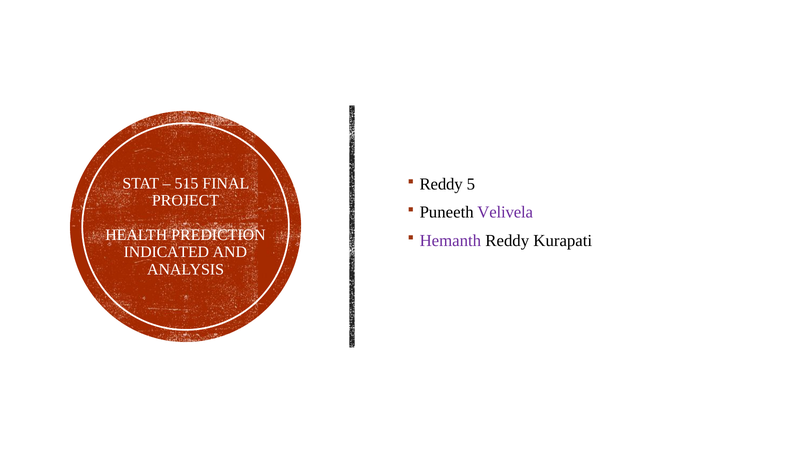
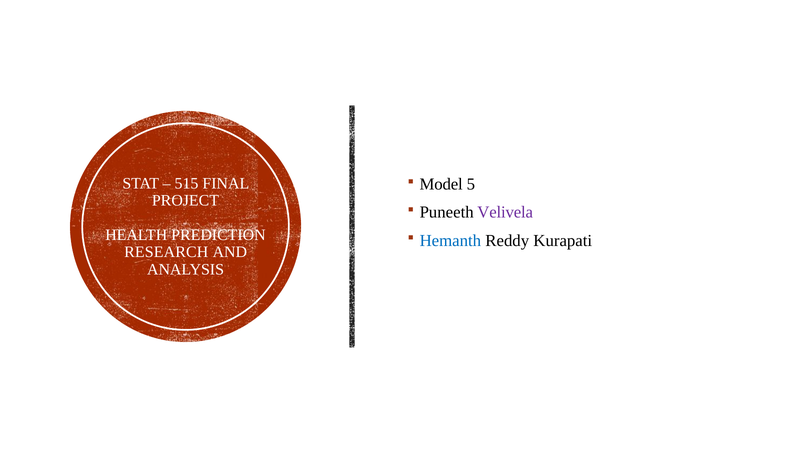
Reddy: Reddy -> Model (441, 184)
Hemanth colour: purple -> blue (450, 240)
INDICATED: INDICATED -> RESEARCH (166, 252)
